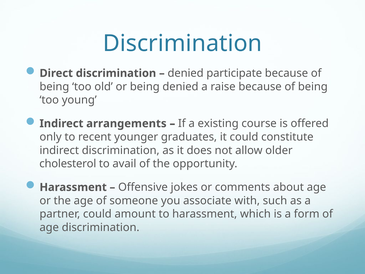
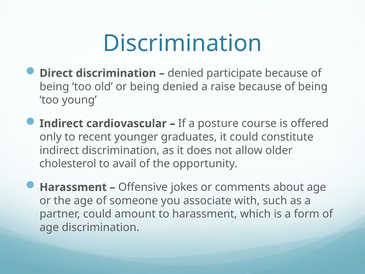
arrangements: arrangements -> cardiovascular (126, 123)
existing: existing -> posture (218, 123)
